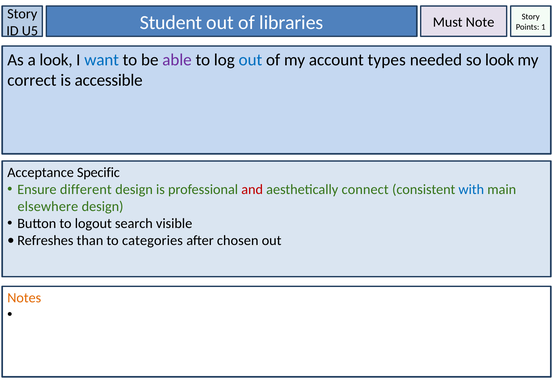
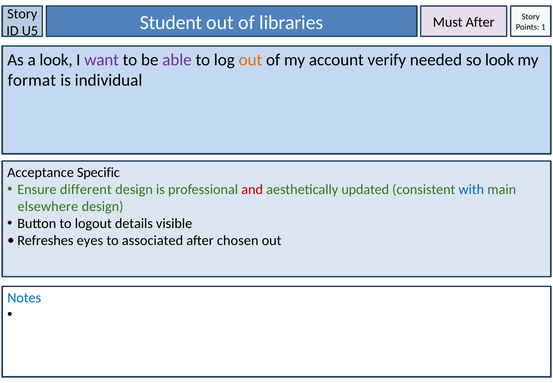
Must Note: Note -> After (480, 22)
want colour: blue -> purple (102, 60)
out colour: blue -> orange (250, 60)
types: types -> verify (387, 60)
correct: correct -> format (32, 80)
accessible: accessible -> individual (109, 80)
connect: connect -> updated (365, 189)
search: search -> details (134, 223)
than: than -> eyes (90, 241)
categories: categories -> associated (152, 241)
Notes colour: orange -> blue (24, 298)
